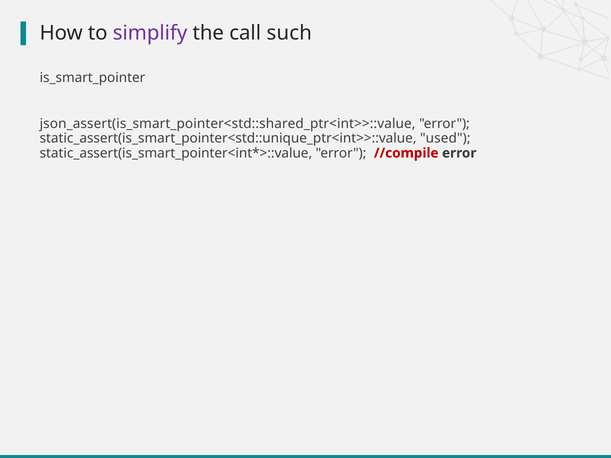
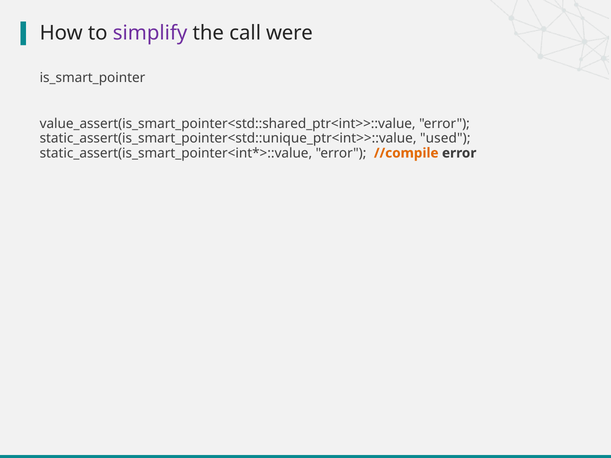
such: such -> were (289, 33)
json_assert(is_smart_pointer<std::shared_ptr<int>>::value: json_assert(is_smart_pointer<std::shared_ptr<int>>::value -> value_assert(is_smart_pointer<std::shared_ptr<int>>::value (228, 124)
//compile colour: red -> orange (406, 153)
